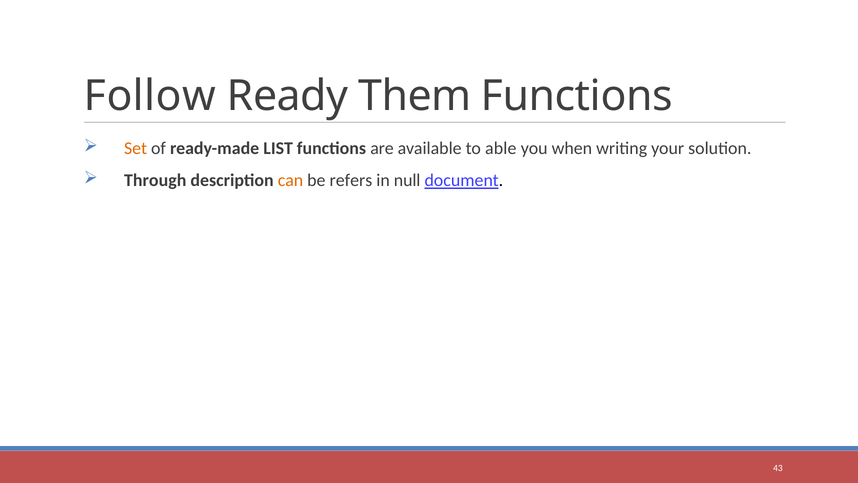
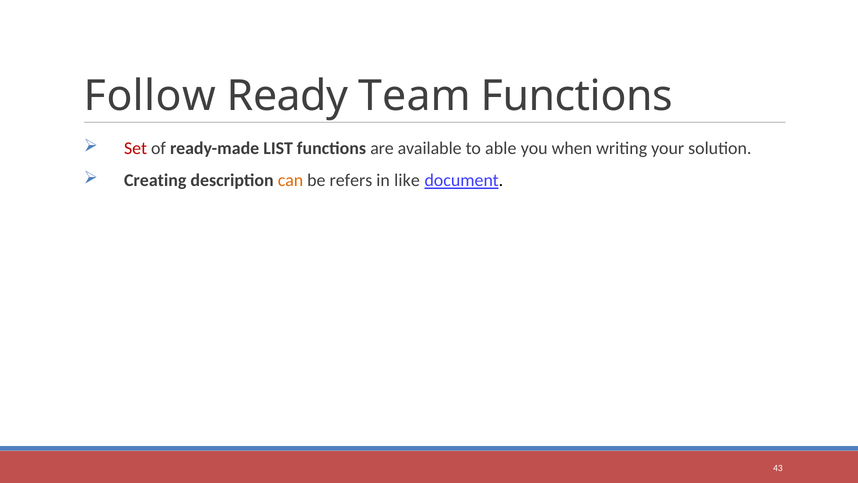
Them: Them -> Team (415, 96)
Set colour: orange -> red (136, 148)
Through: Through -> Creating (155, 180)
null: null -> like (407, 180)
